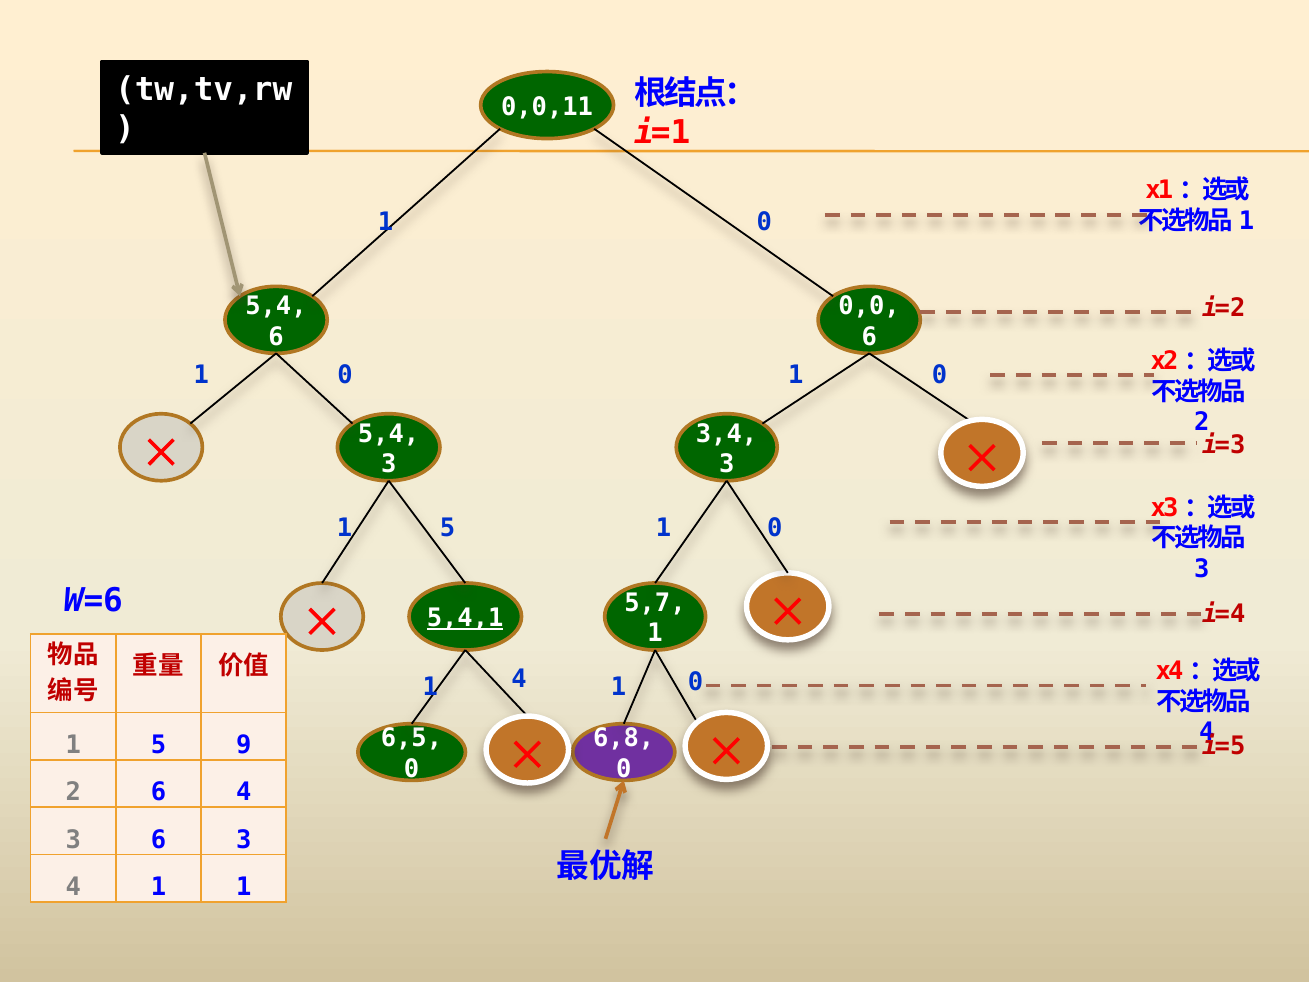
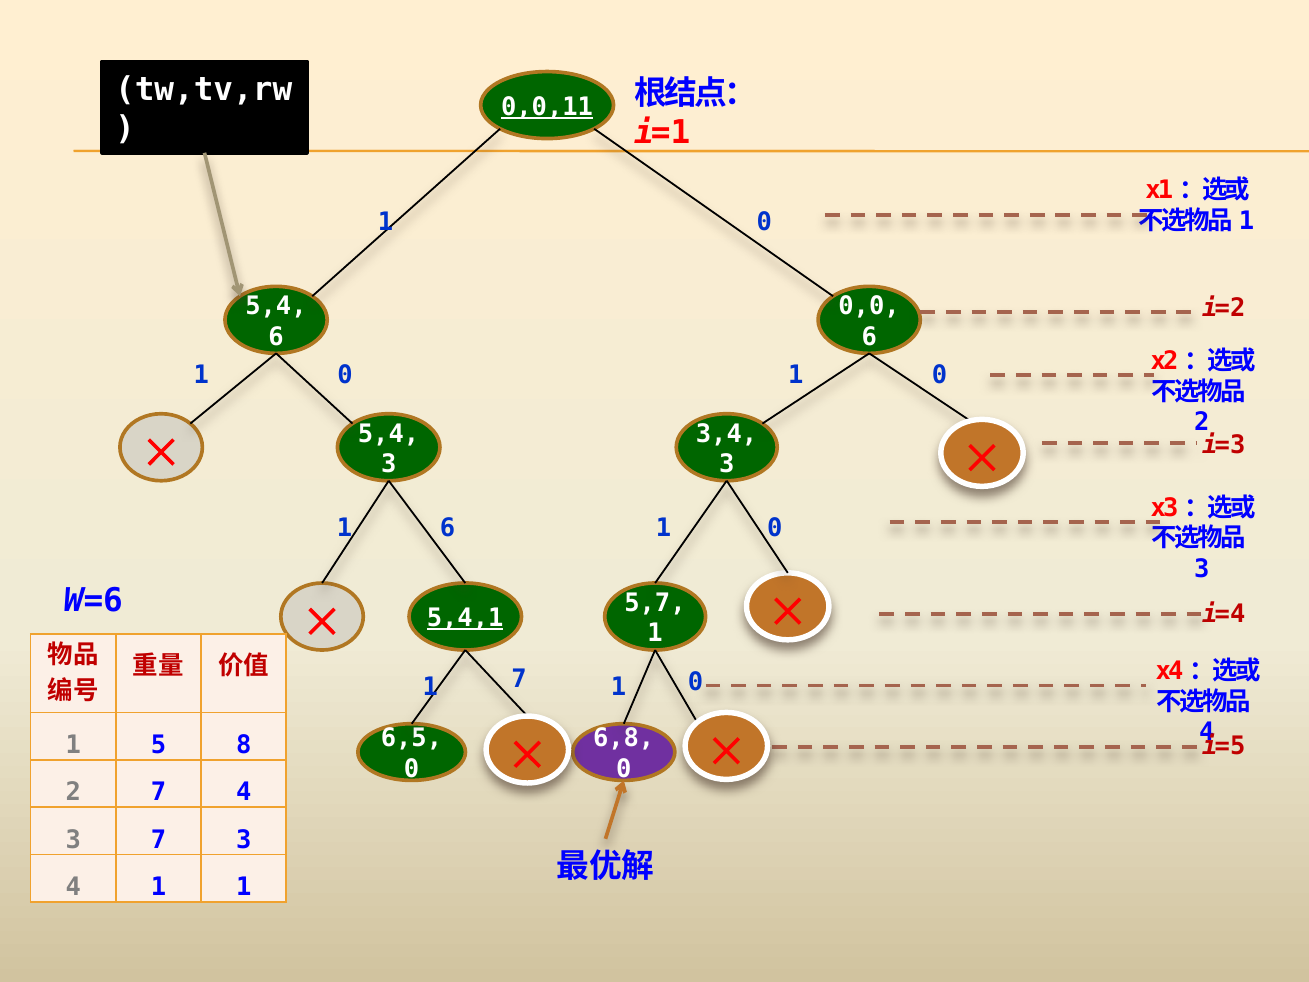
0,0,11 underline: none -> present (547, 107)
5: 5 -> 6 (447, 528)
1 4: 4 -> 7 (519, 679)
9: 9 -> 8 (244, 745)
2 6: 6 -> 7 (159, 792)
3 6: 6 -> 7 (159, 840)
